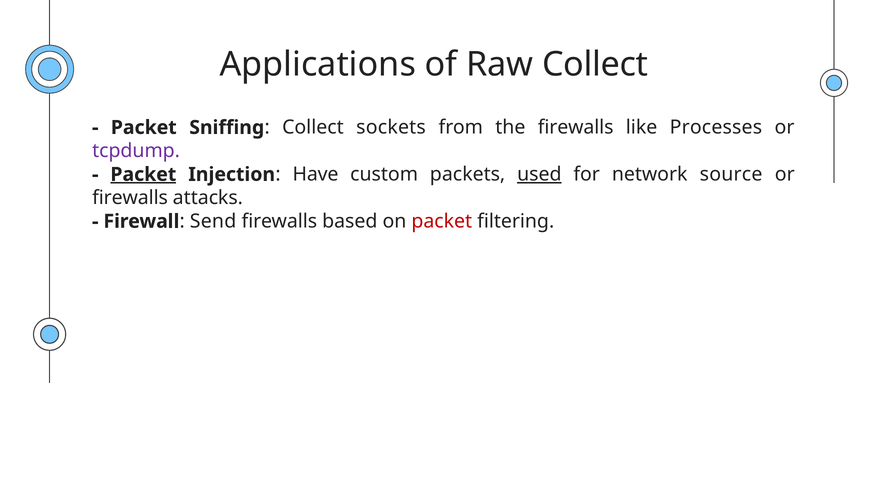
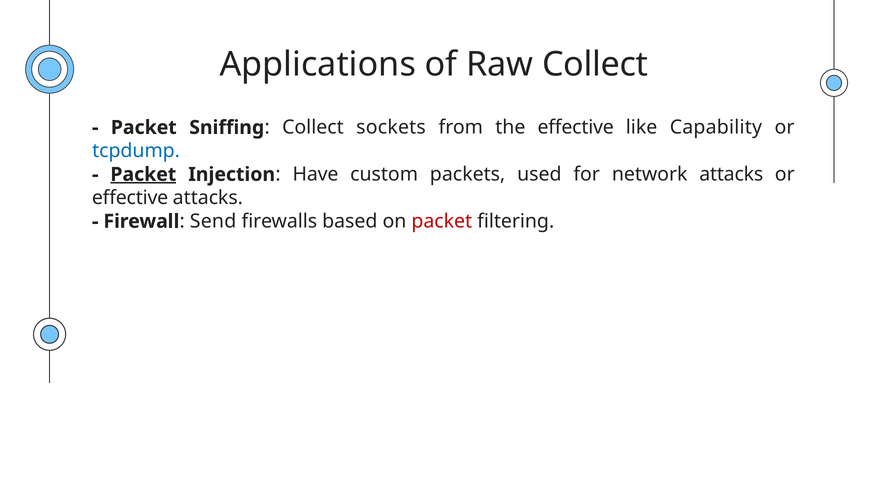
the firewalls: firewalls -> effective (576, 128)
Processes: Processes -> Capability (716, 128)
tcpdump colour: purple -> blue (136, 151)
used underline: present -> none (539, 174)
network source: source -> attacks (731, 174)
firewalls: firewalls -> effective (130, 198)
